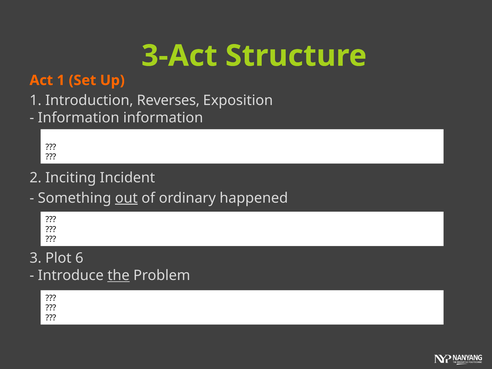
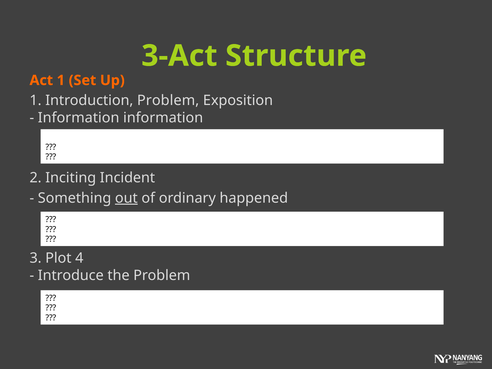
Introduction Reverses: Reverses -> Problem (168, 100)
6: 6 -> 4 (79, 258)
the underline: present -> none (119, 275)
